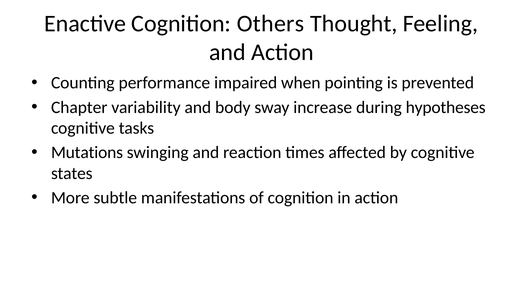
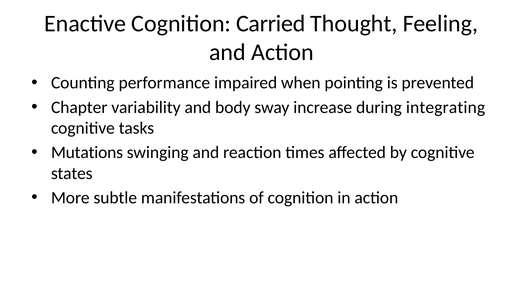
Others: Others -> Carried (271, 24)
hypotheses: hypotheses -> integrating (446, 107)
